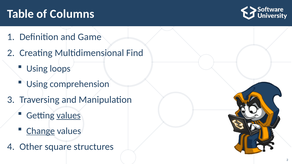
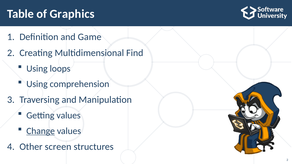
Columns: Columns -> Graphics (72, 14)
values underline: present -> none (69, 116)
square: square -> screen (58, 147)
